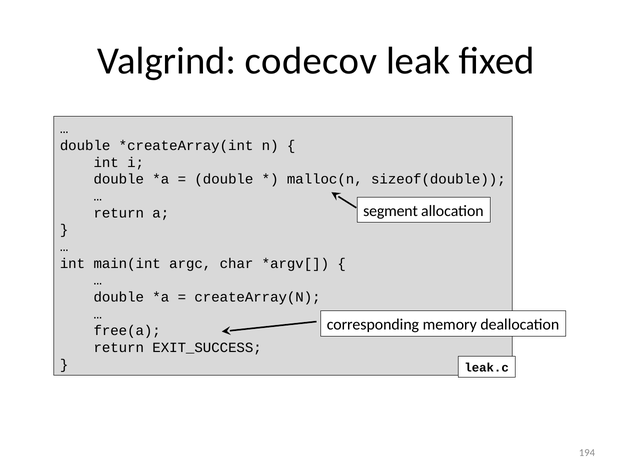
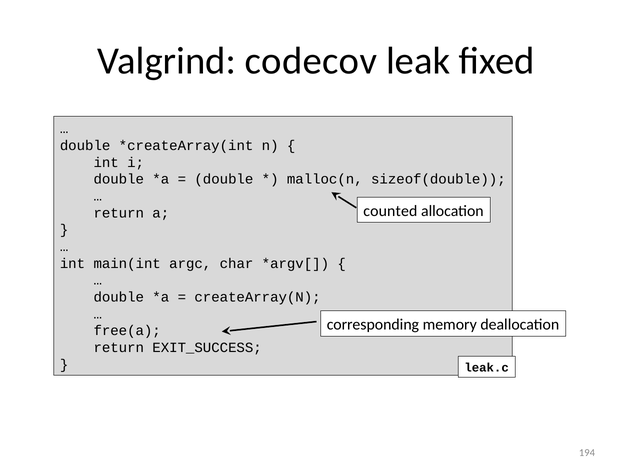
segment: segment -> counted (390, 211)
